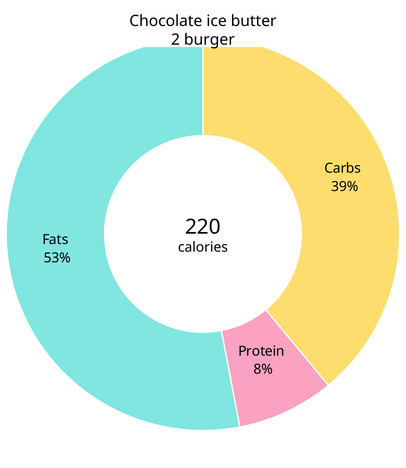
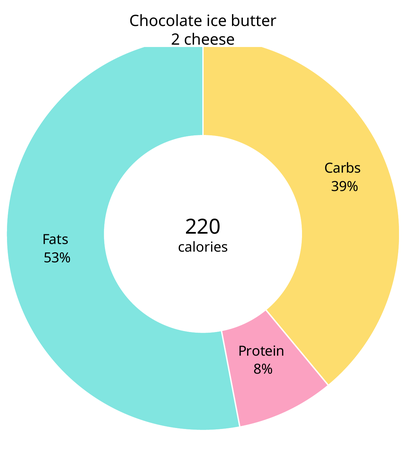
burger: burger -> cheese (209, 40)
